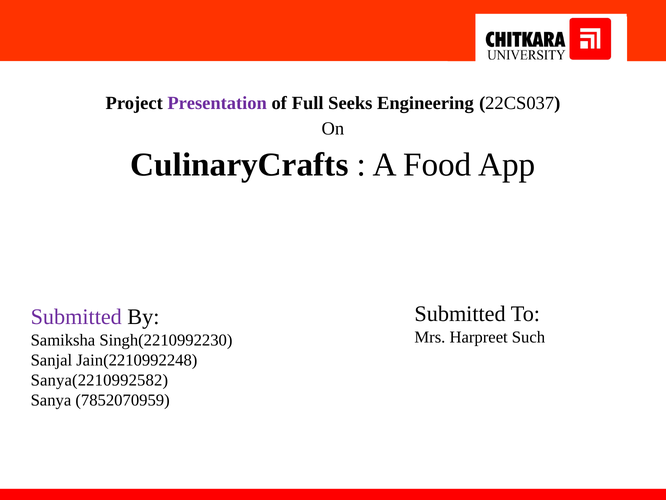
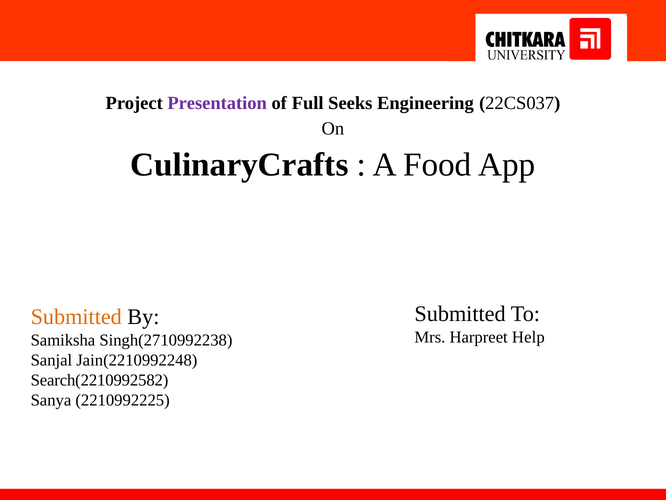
Submitted colour: purple -> orange (76, 317)
Such: Such -> Help (528, 337)
Singh(2210992230: Singh(2210992230 -> Singh(2710992238 (166, 340)
Sanya(2210992582: Sanya(2210992582 -> Search(2210992582 (100, 380)
7852070959: 7852070959 -> 2210992225 (123, 400)
